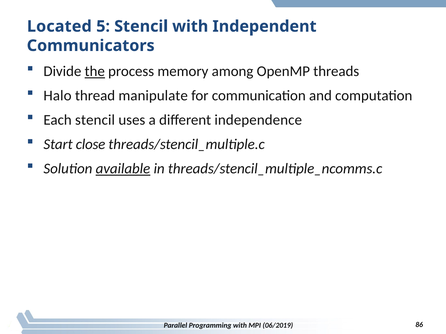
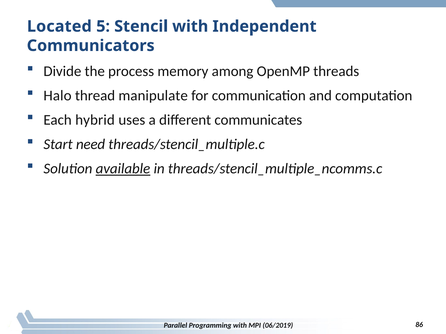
the underline: present -> none (95, 72)
Each stencil: stencil -> hybrid (95, 120)
independence: independence -> communicates (258, 120)
close: close -> need (91, 145)
